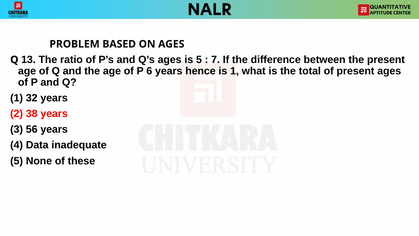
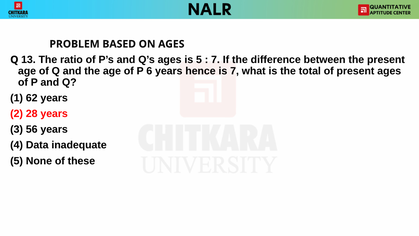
is 1: 1 -> 7 (235, 71)
32: 32 -> 62 (32, 98)
38: 38 -> 28 (32, 114)
